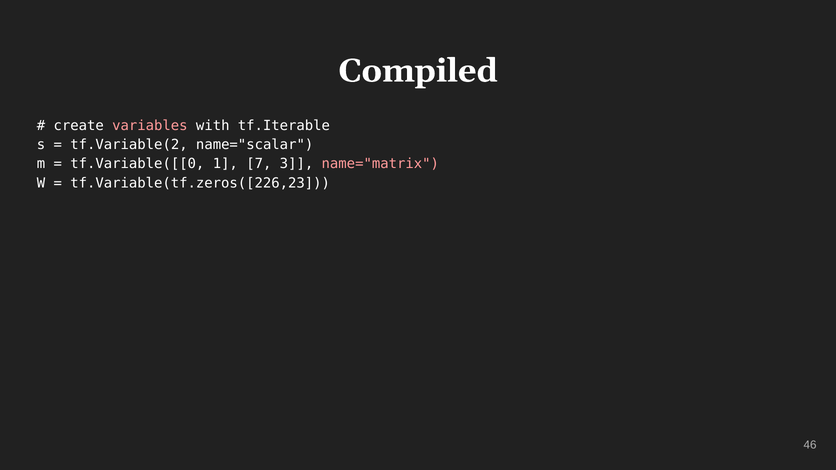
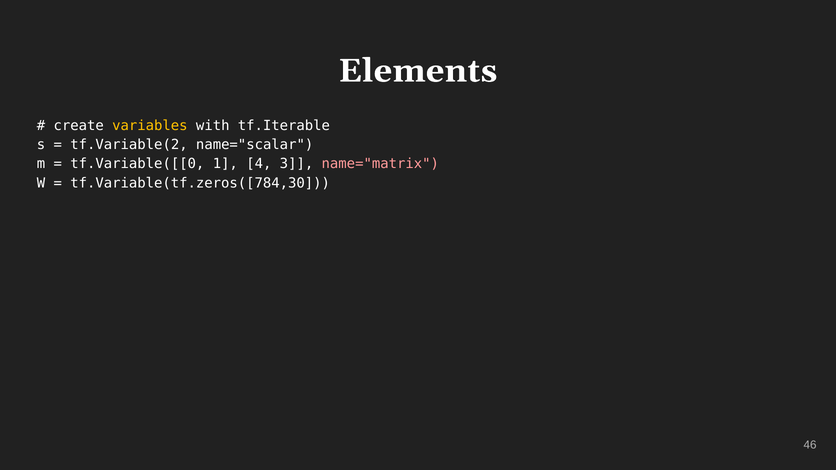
Compiled: Compiled -> Elements (418, 71)
variables colour: pink -> yellow (150, 126)
7: 7 -> 4 (259, 164)
tf.Variable(tf.zeros([226,23: tf.Variable(tf.zeros([226,23 -> tf.Variable(tf.zeros([784,30 (200, 183)
